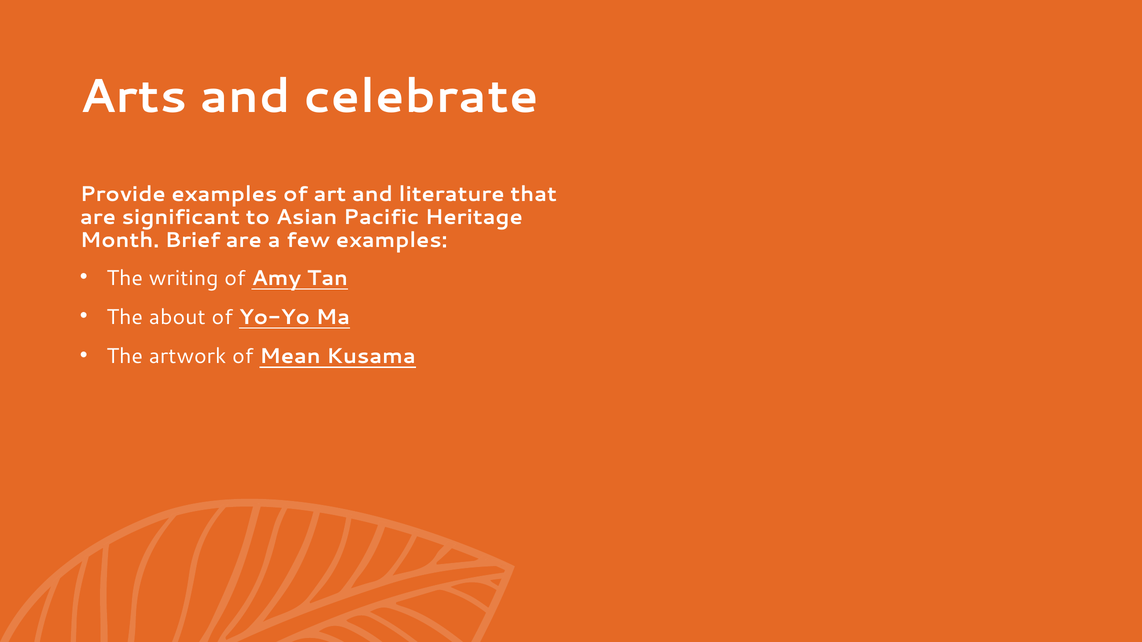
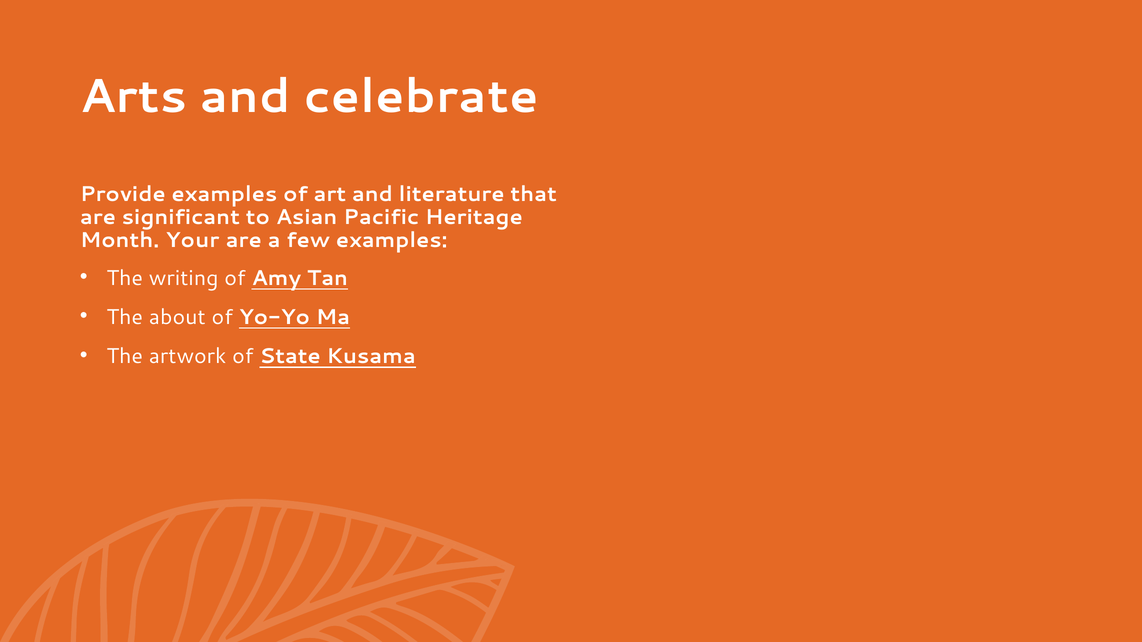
Brief: Brief -> Your (192, 240)
Mean: Mean -> State (290, 357)
